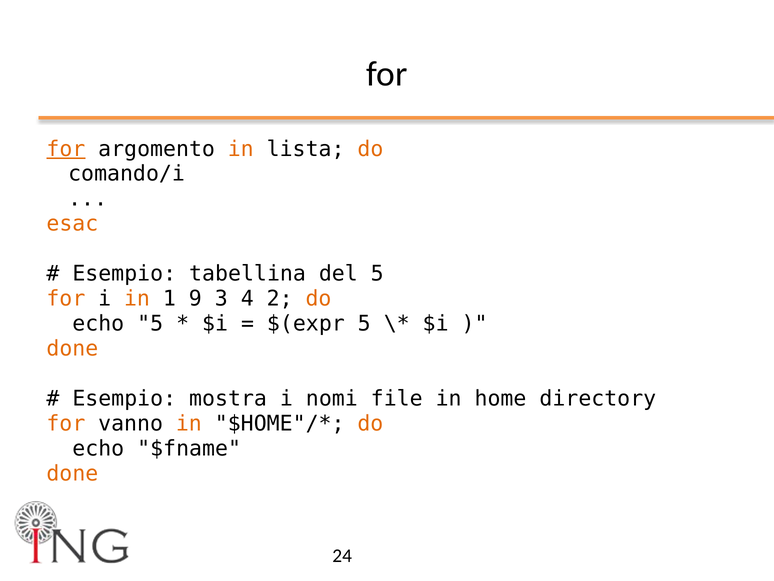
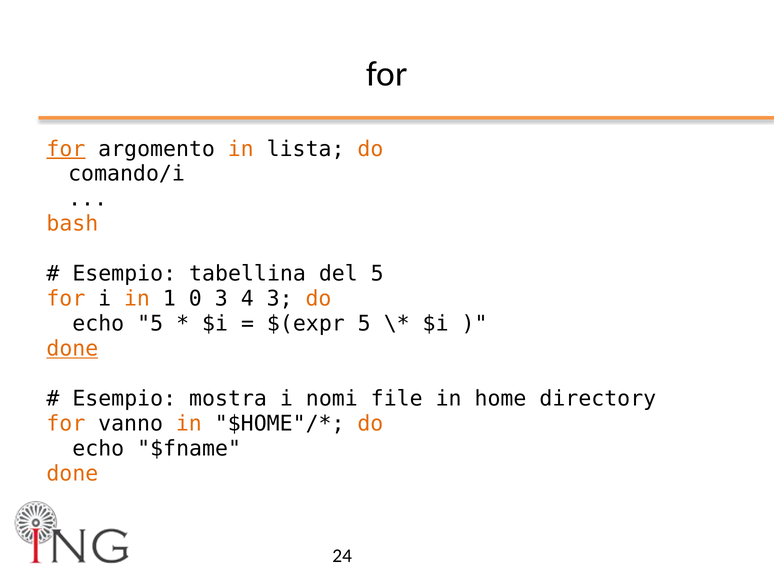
esac: esac -> bash (72, 224)
9: 9 -> 0 (195, 299)
4 2: 2 -> 3 (280, 299)
done underline: none -> present (72, 348)
